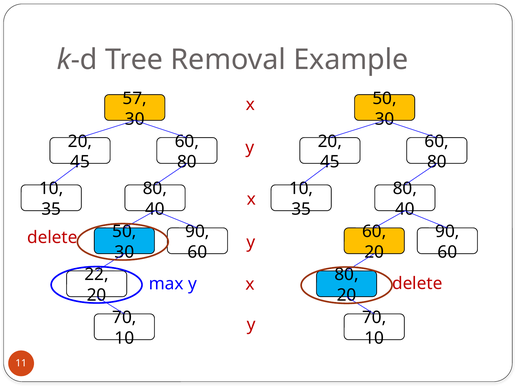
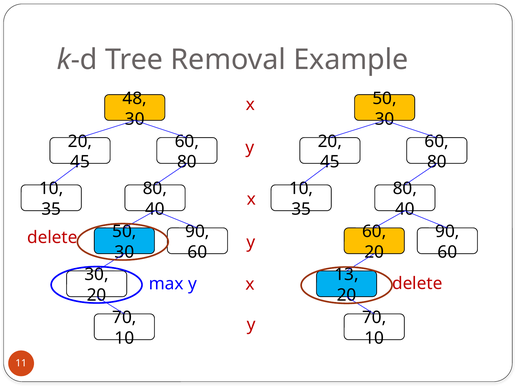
57: 57 -> 48 (135, 98)
22: 22 -> 30 (97, 275)
80: 80 -> 13 (347, 275)
